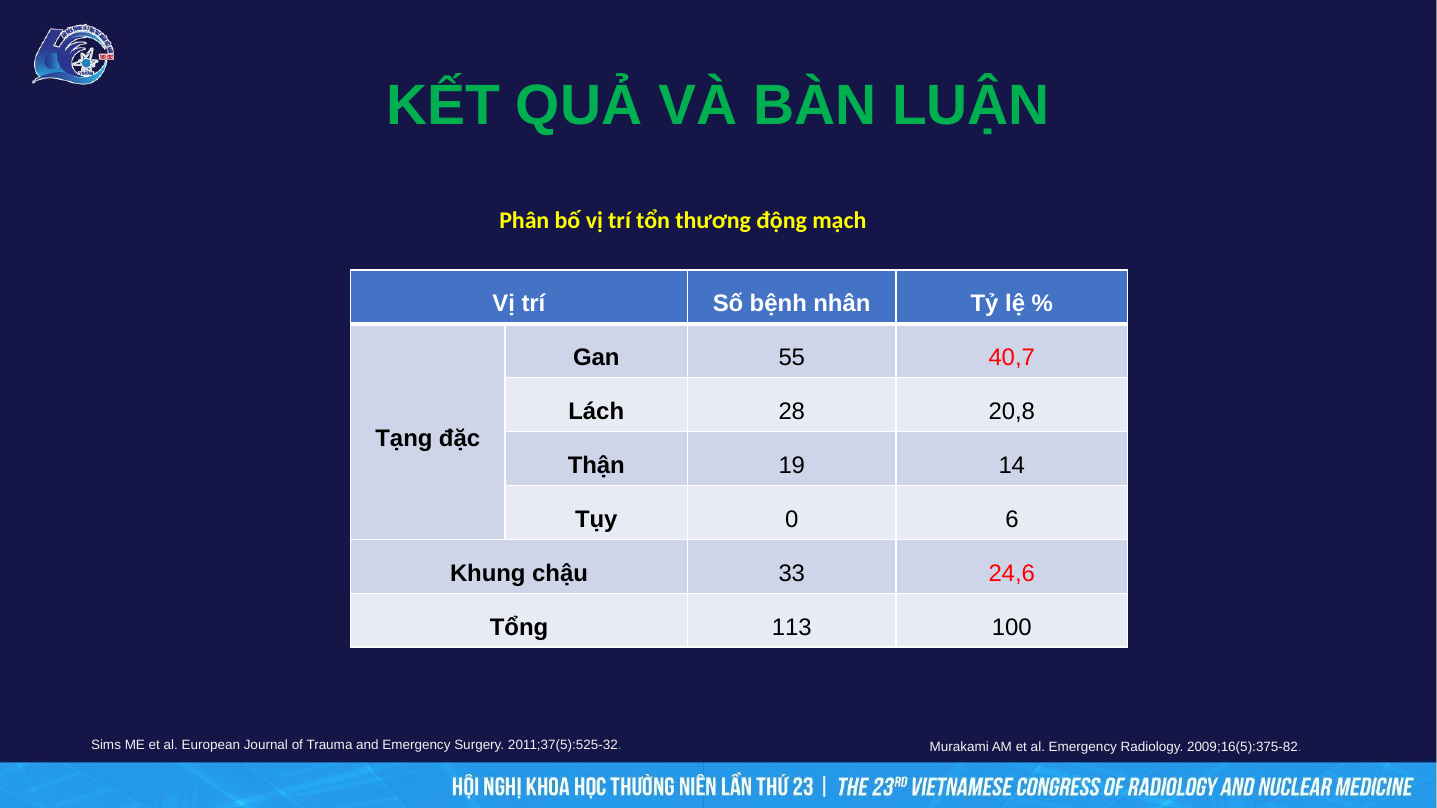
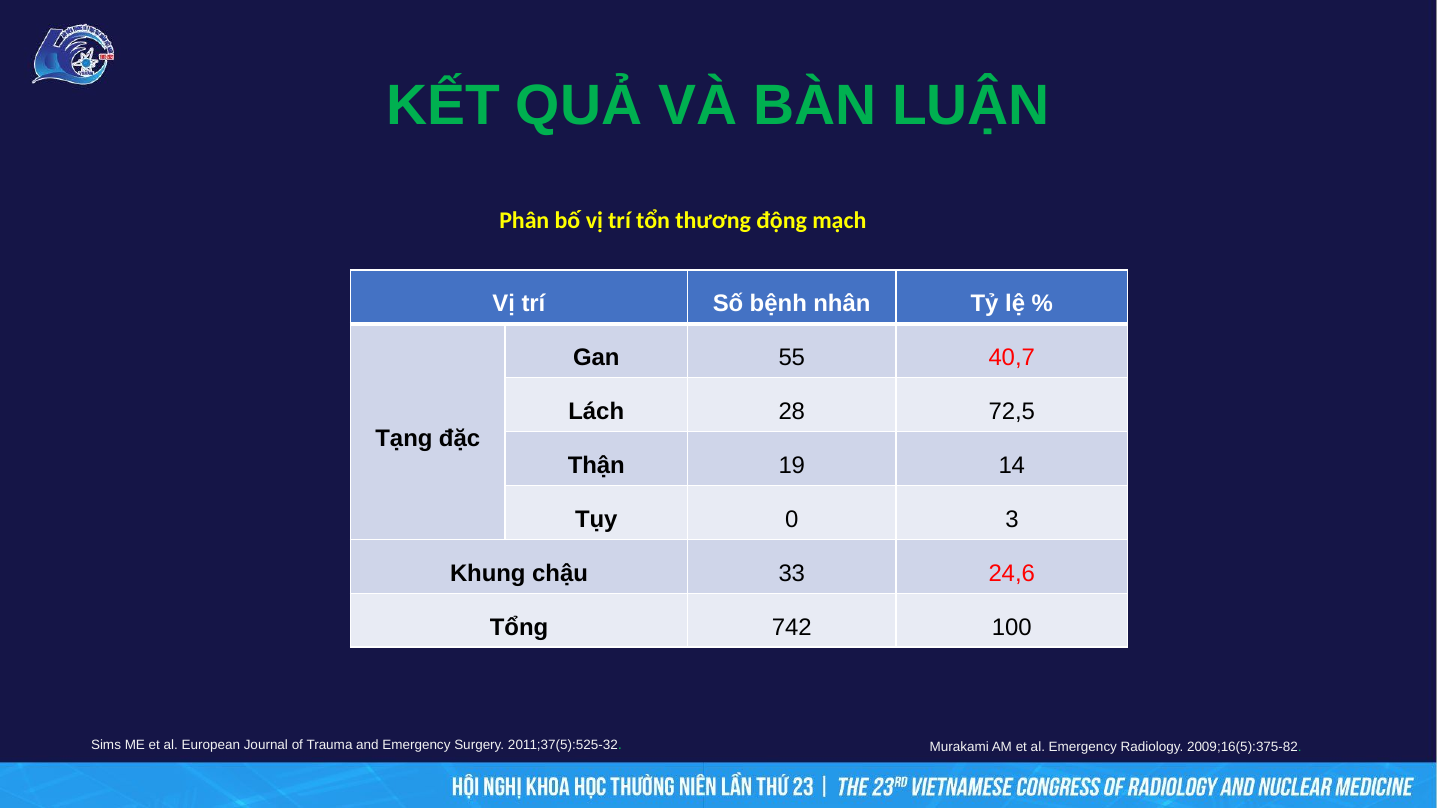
20,8: 20,8 -> 72,5 (1012, 412)
6: 6 -> 3 (1012, 520)
113: 113 -> 742 (792, 627)
